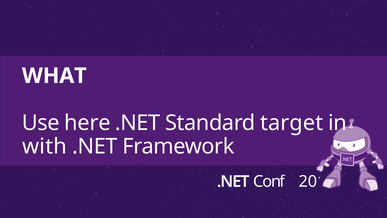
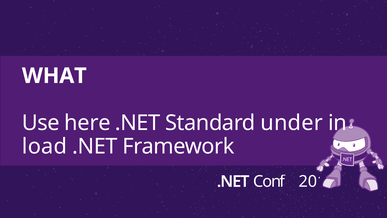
target: target -> under (292, 123)
with: with -> load (45, 146)
